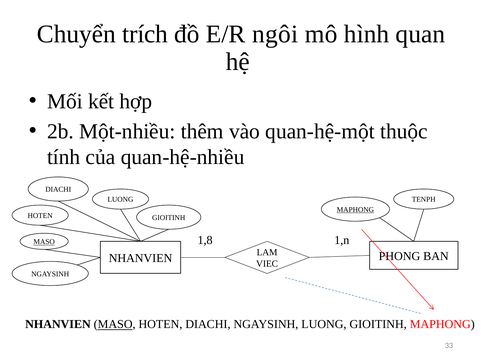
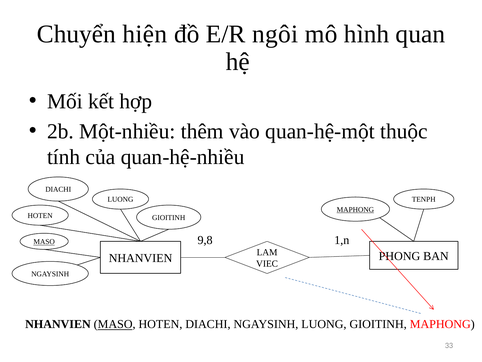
trích: trích -> hiện (145, 34)
1,8: 1,8 -> 9,8 (205, 240)
